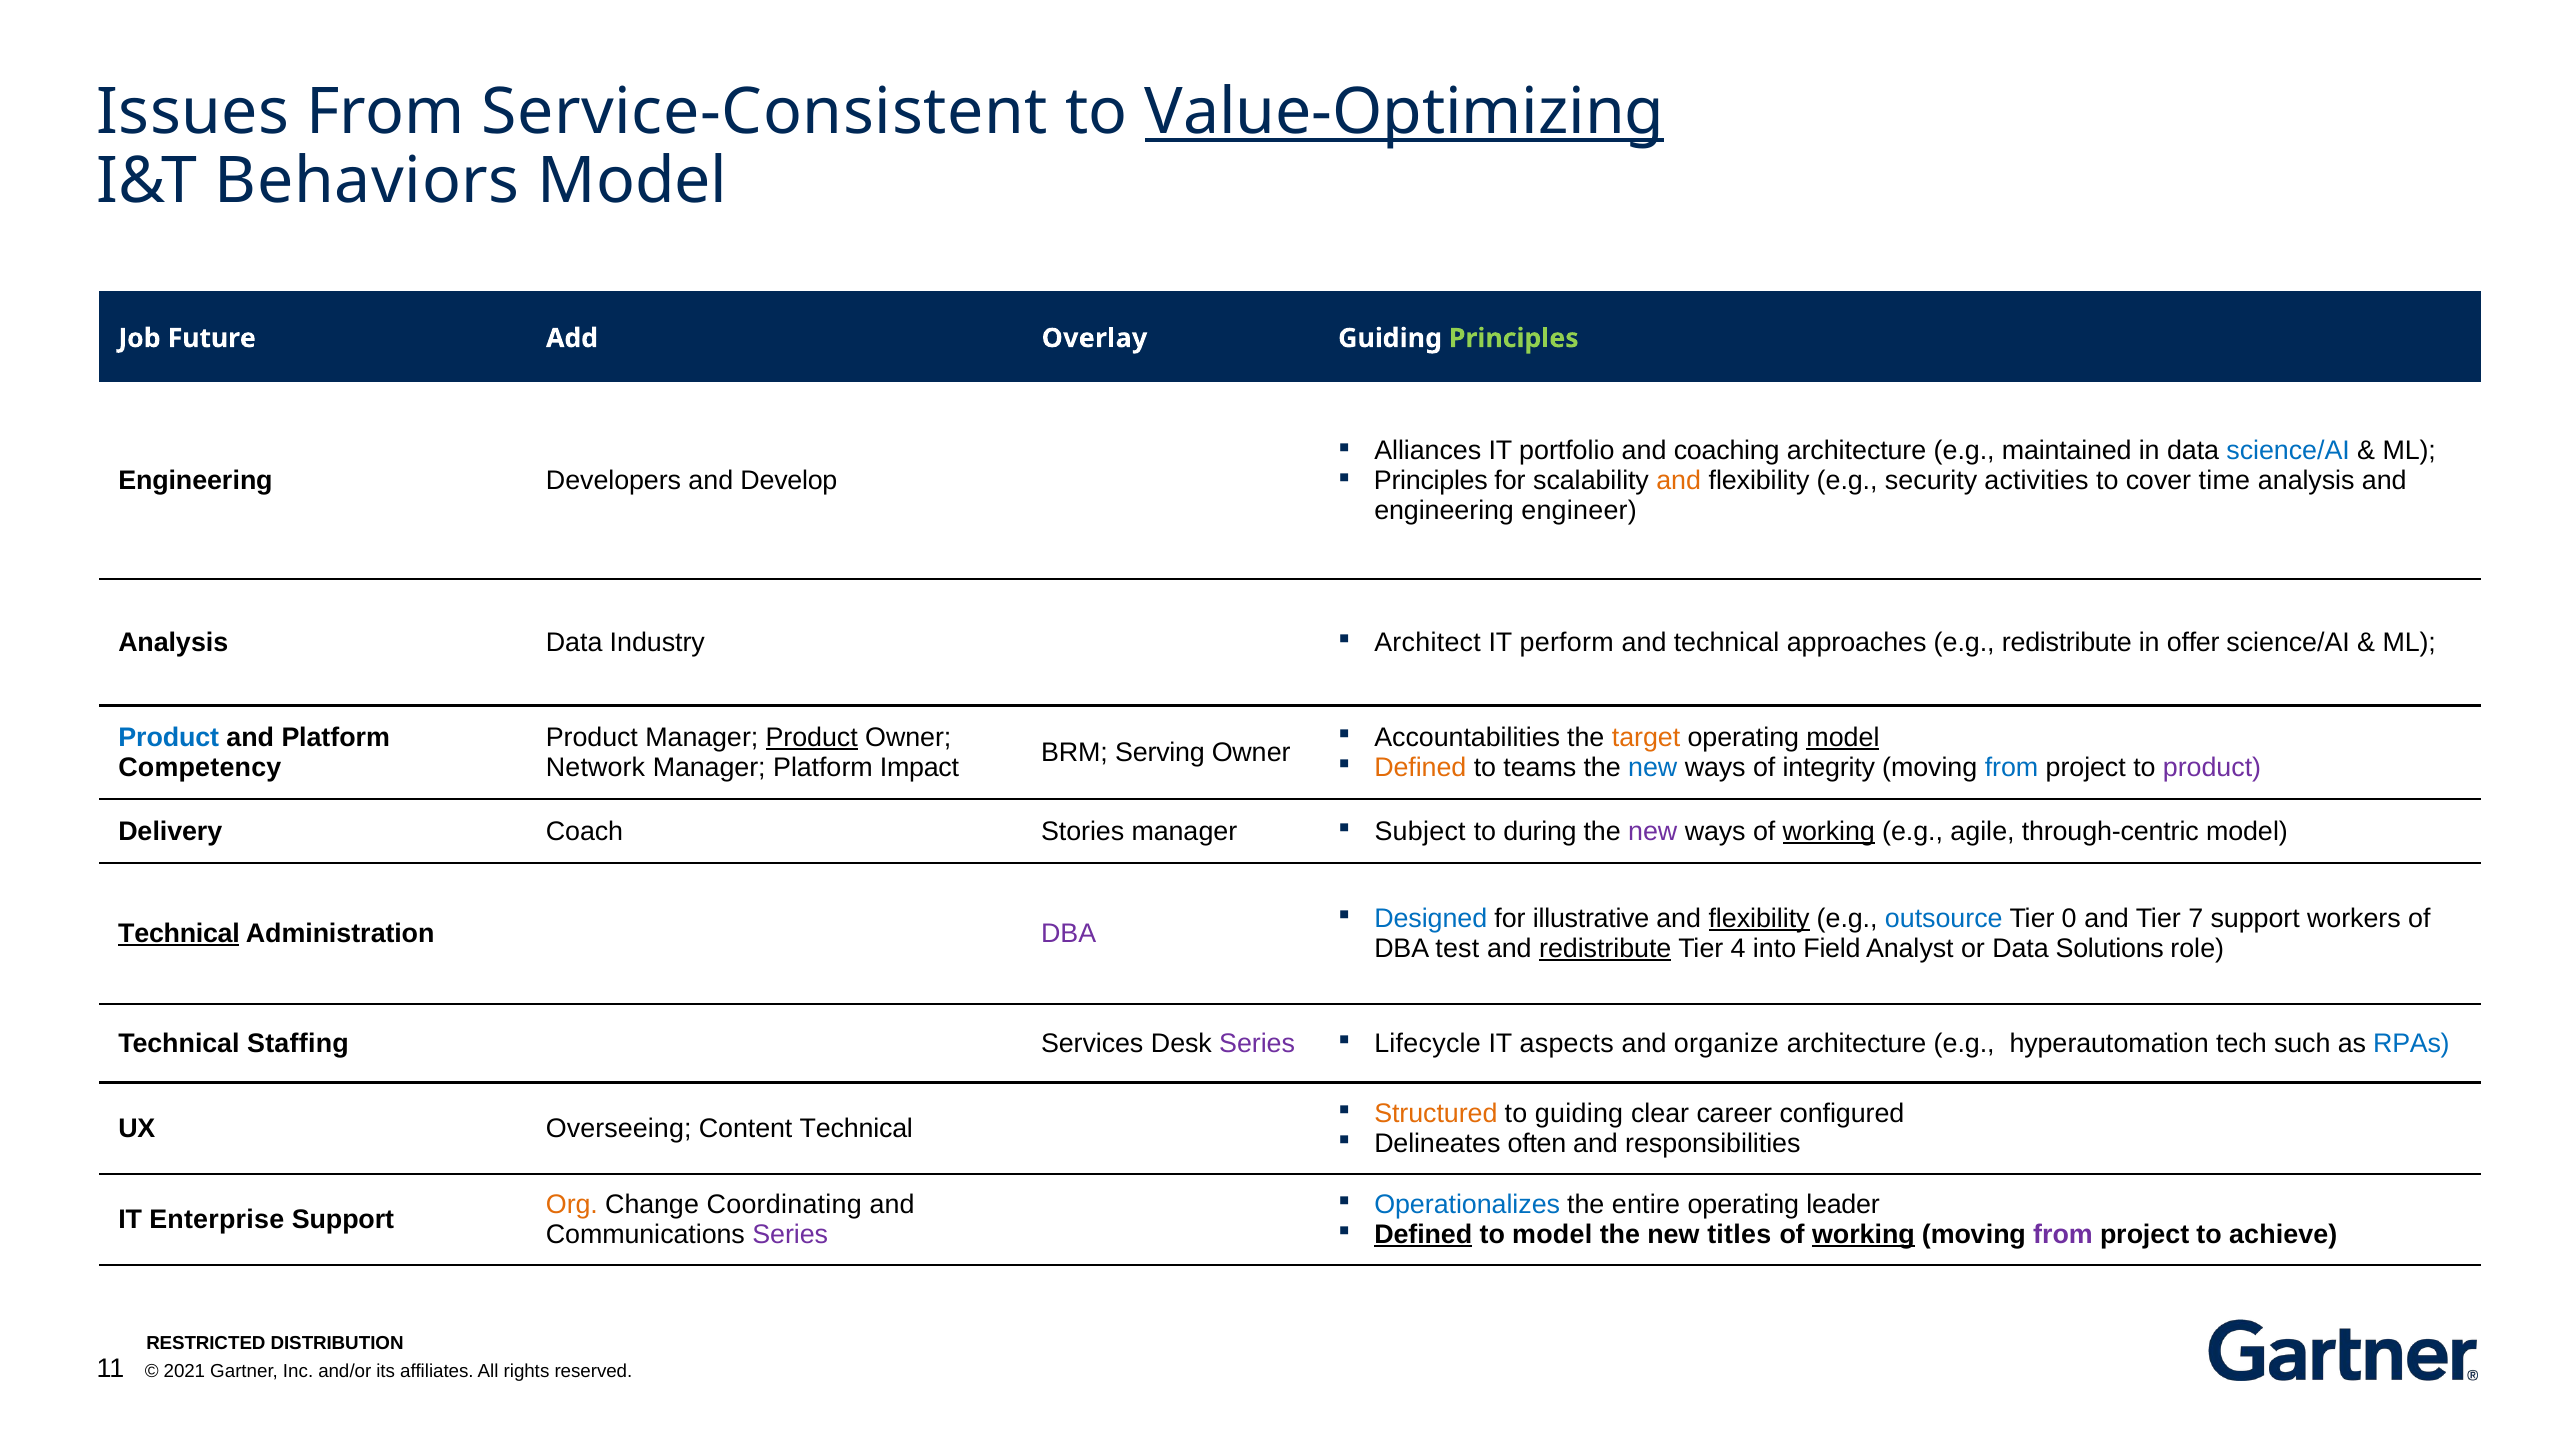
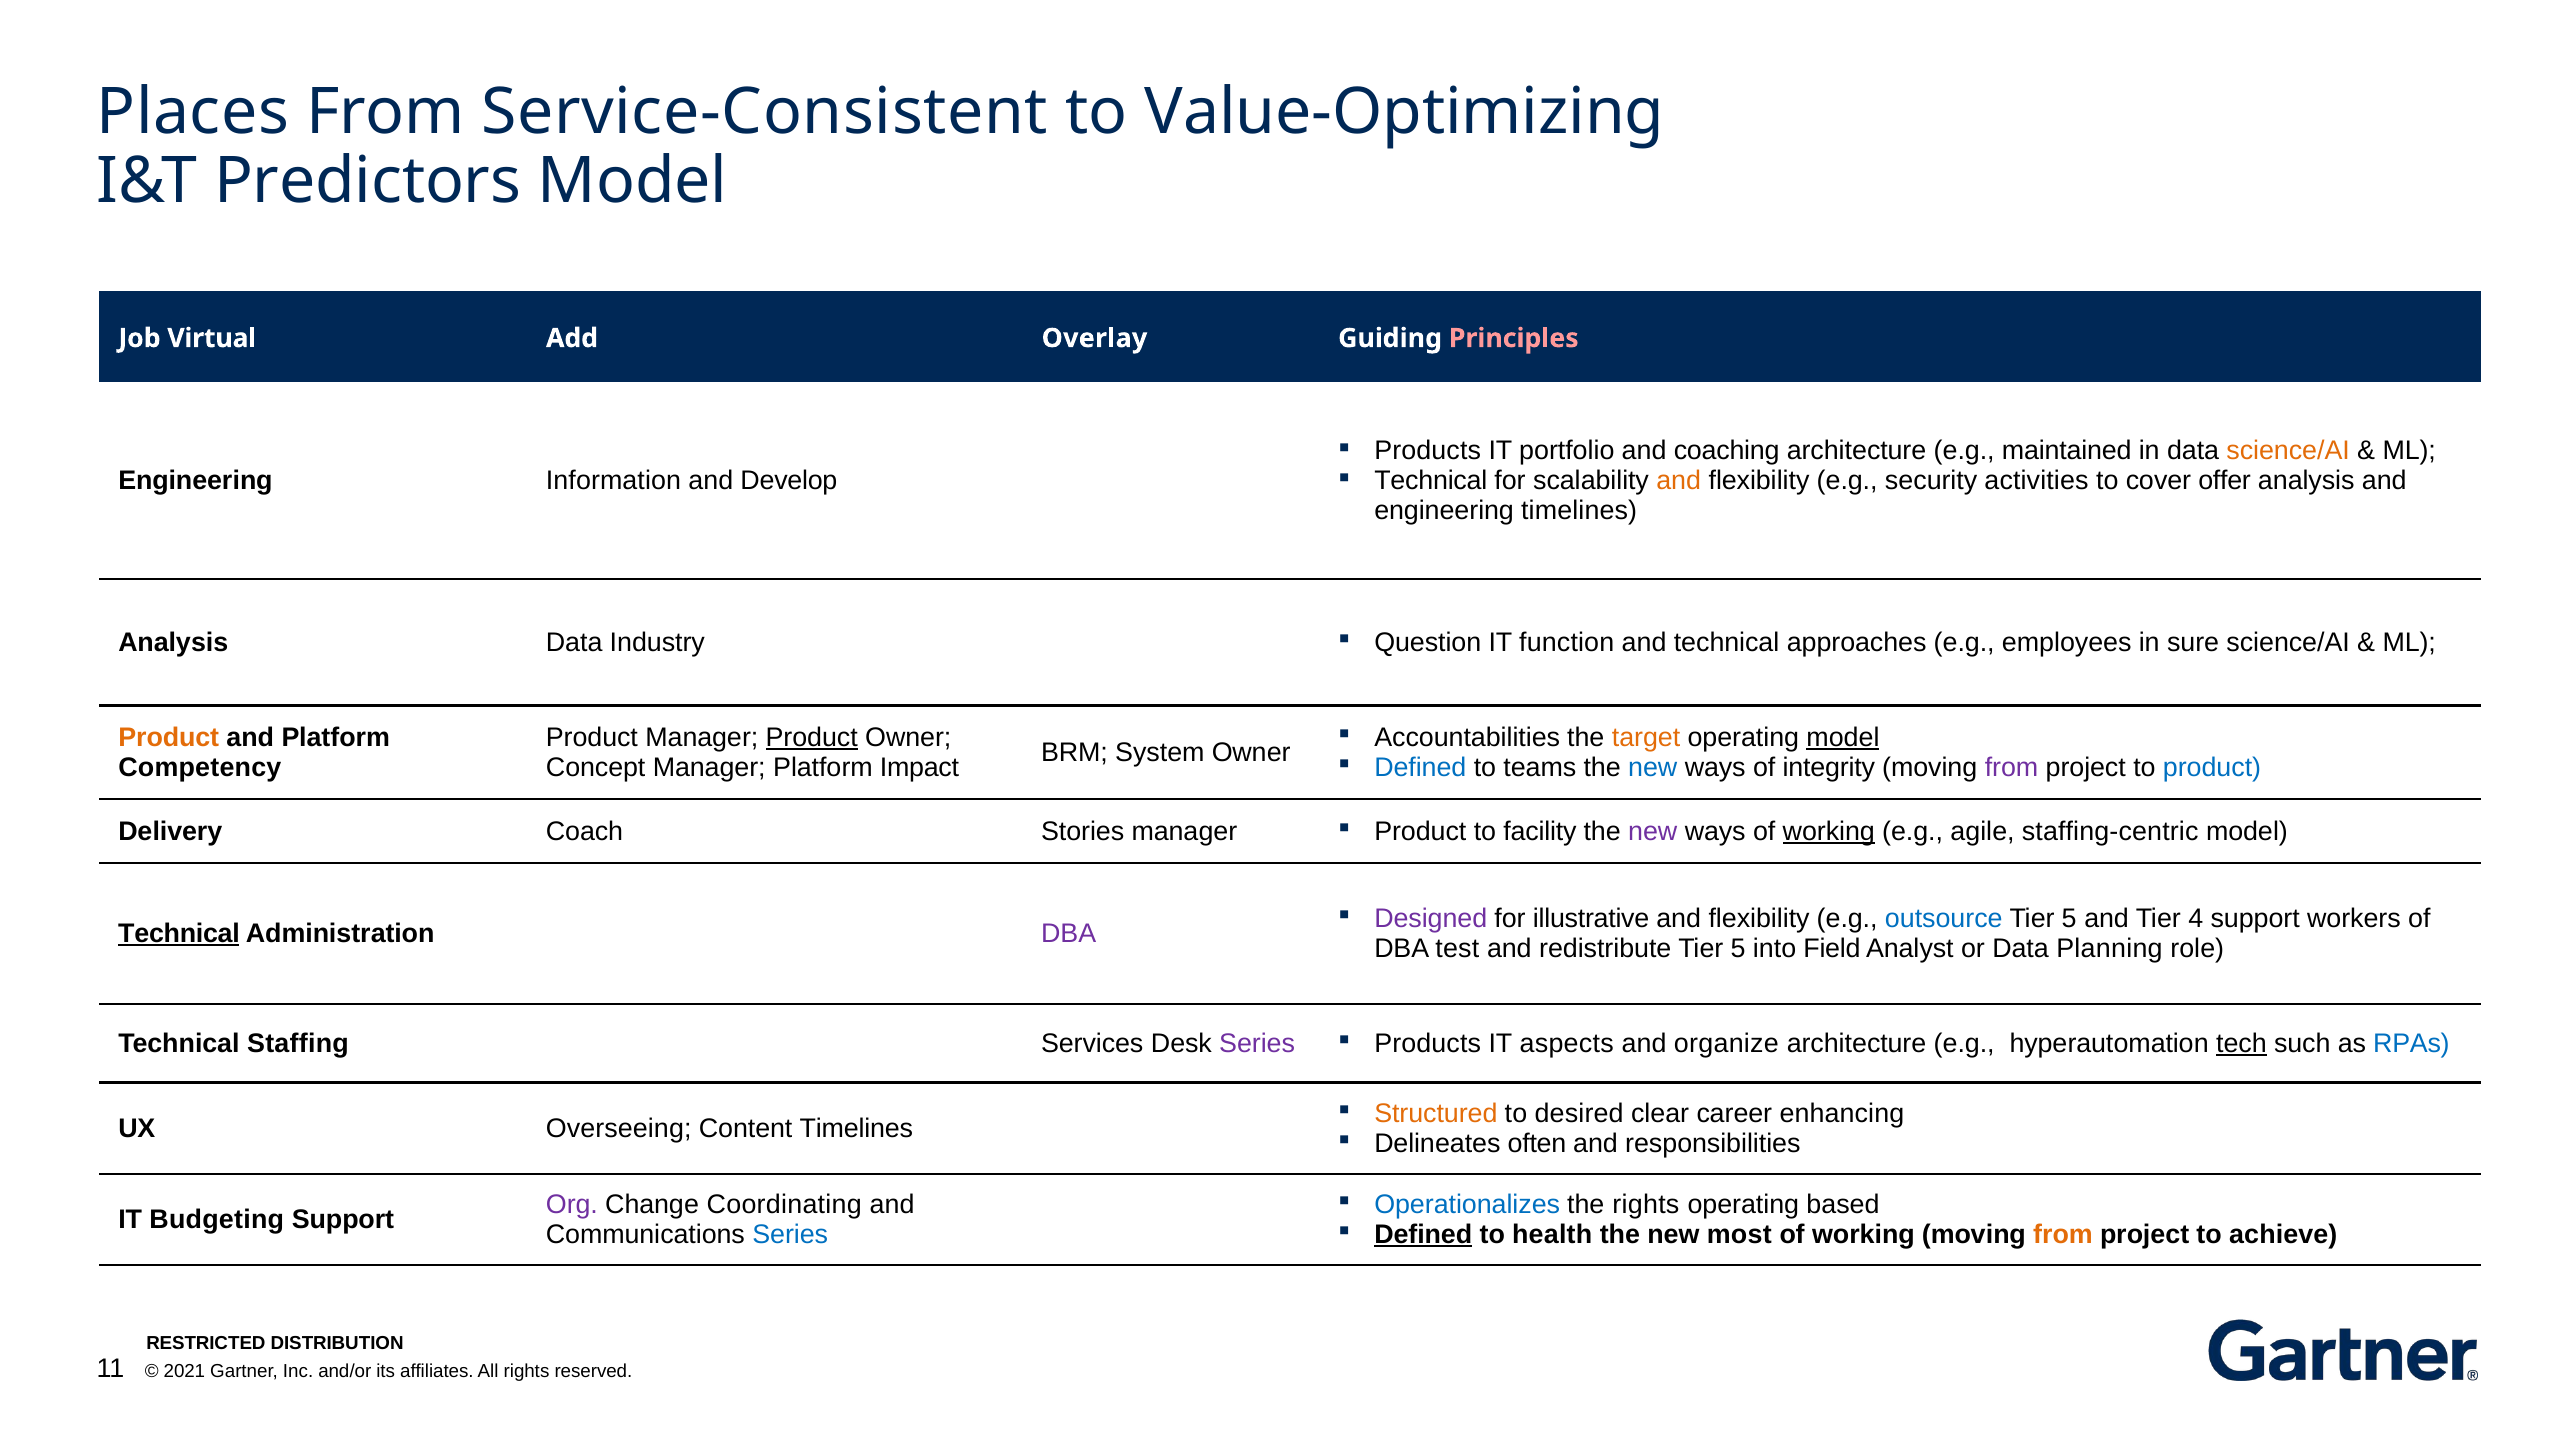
Issues: Issues -> Places (193, 112)
Value-Optimizing underline: present -> none (1404, 112)
Behaviors: Behaviors -> Predictors (368, 181)
Future: Future -> Virtual (212, 338)
Principles colour: light green -> pink (1514, 338)
Alliances: Alliances -> Products (1428, 451)
science/AI colour: blue -> orange (2288, 451)
Principles: Principles -> Technical (1431, 481)
time: time -> offer (2225, 481)
Developers: Developers -> Information (613, 481)
engineering engineer: engineer -> timelines (1579, 511)
Architect: Architect -> Question (1428, 643)
perform: perform -> function (1567, 643)
e.g redistribute: redistribute -> employees (2067, 643)
offer: offer -> sure (2193, 643)
Product colour: blue -> orange (169, 738)
Serving: Serving -> System (1160, 753)
Defined colour: orange -> blue (1420, 768)
from colour: blue -> purple (2012, 768)
product colour: purple -> blue (2212, 768)
Network: Network -> Concept (596, 768)
Subject: Subject -> Product (1420, 831)
during: during -> facility (1540, 831)
through-centric: through-centric -> staffing-centric (2110, 831)
Designed colour: blue -> purple (1431, 919)
flexibility underline: present -> none (1759, 919)
0: 0 -> 5 (2069, 919)
7: 7 -> 4 (2196, 919)
redistribute underline: present -> none (1605, 949)
4: 4 -> 5 (1738, 949)
Solutions: Solutions -> Planning (2110, 949)
Lifecycle: Lifecycle -> Products (1428, 1043)
tech underline: none -> present (2241, 1043)
to guiding: guiding -> desired (1579, 1113)
configured: configured -> enhancing (1842, 1113)
Content Technical: Technical -> Timelines (856, 1128)
Org colour: orange -> purple (572, 1205)
the entire: entire -> rights (1646, 1205)
leader: leader -> based (1843, 1205)
Enterprise: Enterprise -> Budgeting (217, 1220)
Series colour: purple -> blue (790, 1235)
to model: model -> health (1552, 1235)
titles: titles -> most (1739, 1235)
working underline: present -> none (1863, 1235)
from colour: purple -> orange (2063, 1235)
